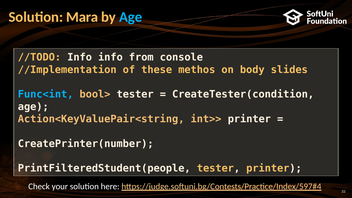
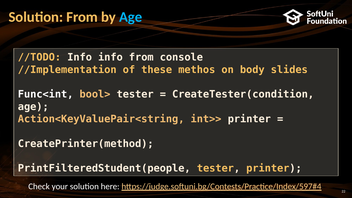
Solution Mara: Mara -> From (82, 17)
Func<int colour: light blue -> white (46, 94)
CreatePrinter(number: CreatePrinter(number -> CreatePrinter(method (86, 144)
